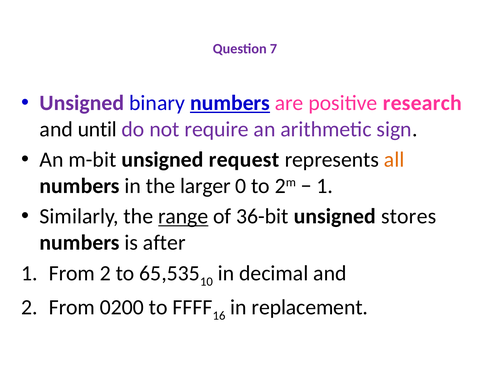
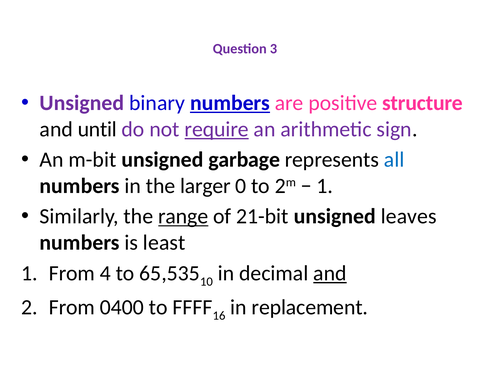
7: 7 -> 3 (274, 49)
research: research -> structure (423, 103)
require underline: none -> present (217, 129)
request: request -> garbage (244, 159)
all colour: orange -> blue (394, 159)
36-bit: 36-bit -> 21-bit (262, 216)
stores: stores -> leaves (409, 216)
after: after -> least (164, 242)
From 2: 2 -> 4 (105, 273)
and underline: none -> present (330, 273)
0200: 0200 -> 0400 (122, 307)
